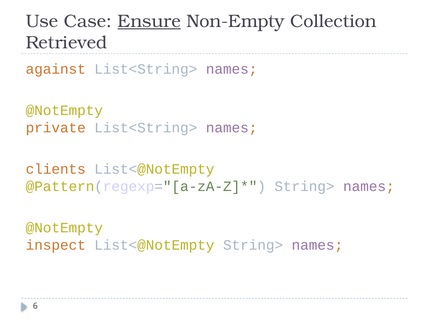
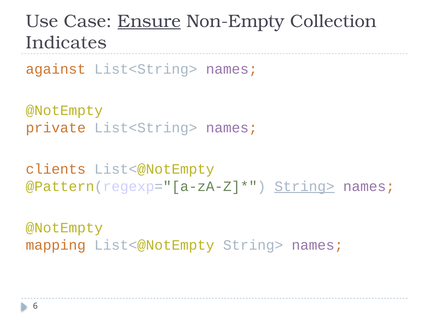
Retrieved: Retrieved -> Indicates (66, 43)
String> underline: none -> present (305, 186)
inspect: inspect -> mapping (56, 245)
